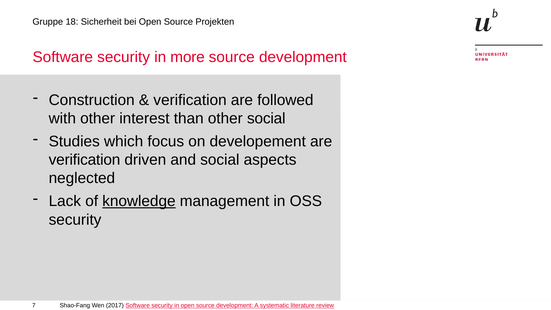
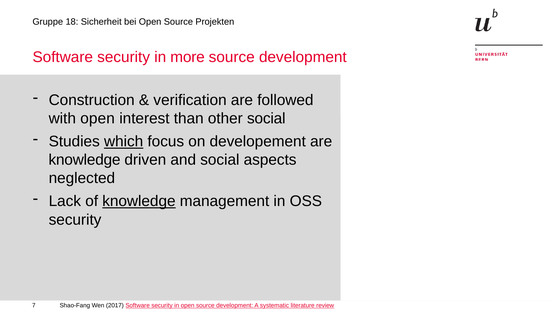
with other: other -> open (98, 119)
which underline: none -> present (124, 141)
verification: verification -> knowledge (85, 160)
